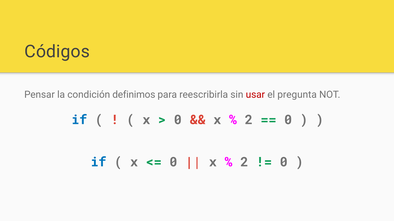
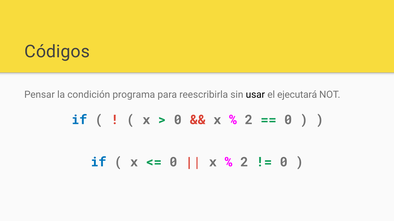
definimos: definimos -> programa (134, 95)
usar colour: red -> black (255, 95)
pregunta: pregunta -> ejecutará (297, 95)
